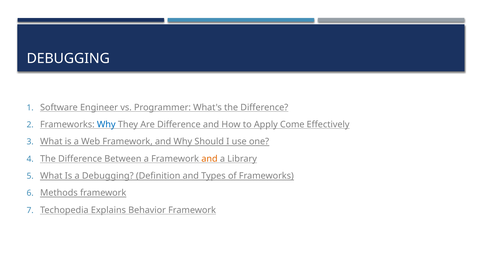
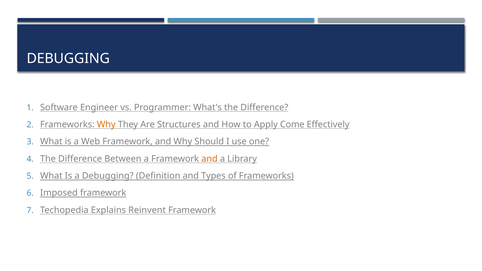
Why colour: blue -> orange (106, 125)
Are Difference: Difference -> Structures (179, 125)
Methods: Methods -> Imposed (59, 193)
Behavior: Behavior -> Reinvent (147, 210)
